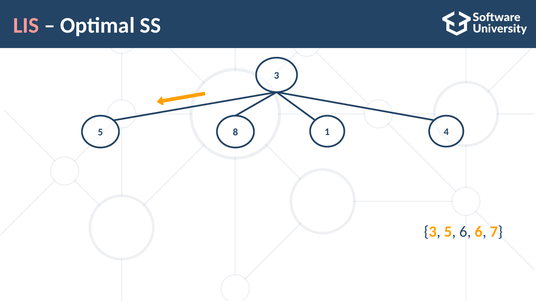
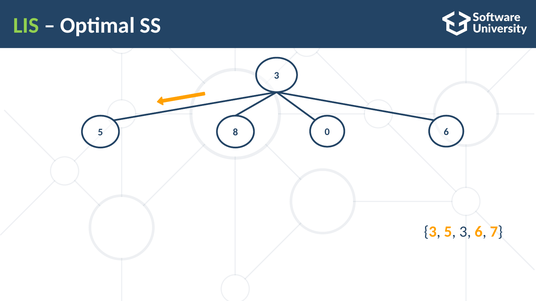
LIS colour: pink -> light green (26, 25)
1: 1 -> 0 (327, 132)
8 4: 4 -> 6 (446, 132)
5 6: 6 -> 3 (465, 232)
